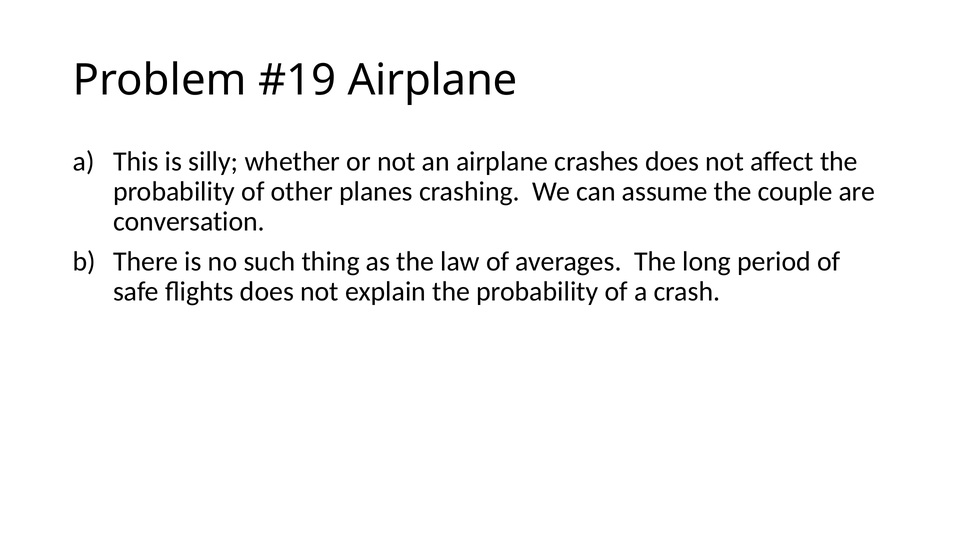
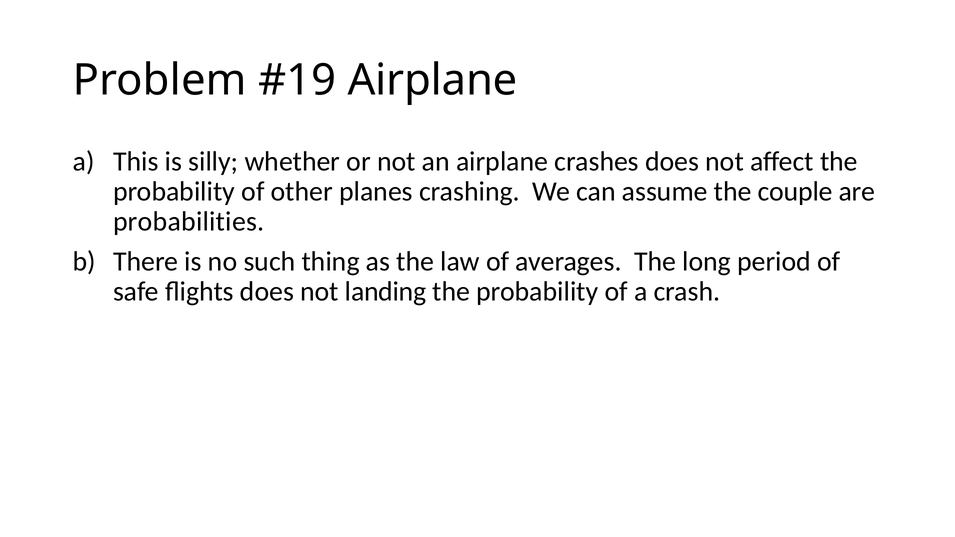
conversation: conversation -> probabilities (189, 222)
explain: explain -> landing (386, 292)
